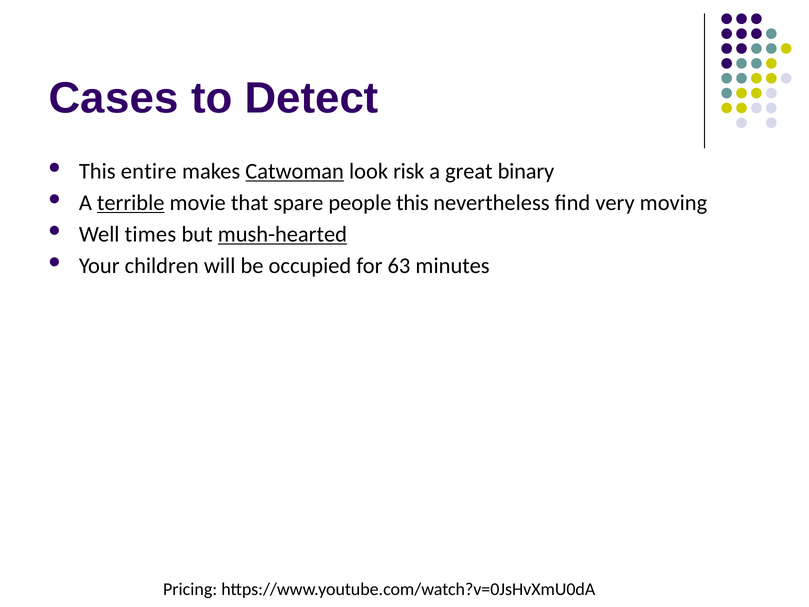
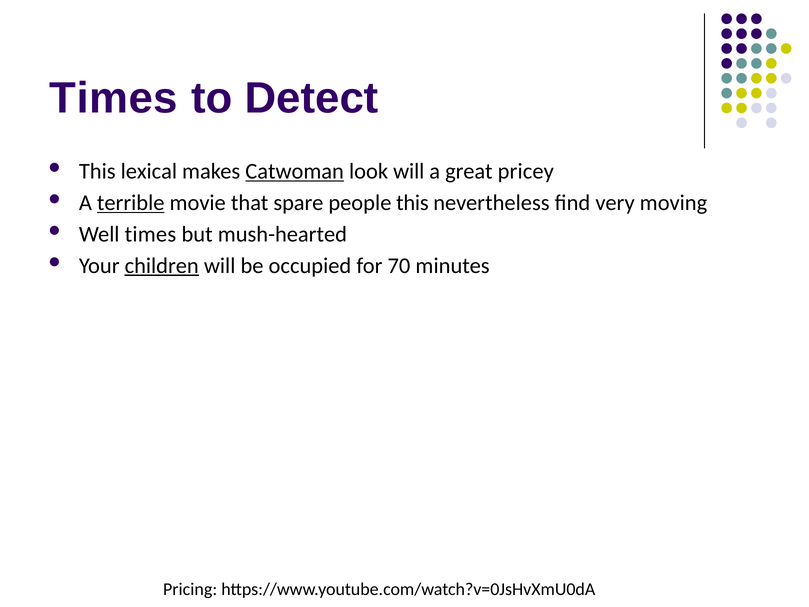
Cases: Cases -> Times (114, 98)
entire: entire -> lexical (149, 171)
look risk: risk -> will (409, 171)
binary: binary -> pricey (526, 171)
mush-hearted underline: present -> none (282, 234)
children underline: none -> present (162, 266)
63: 63 -> 70 (399, 266)
